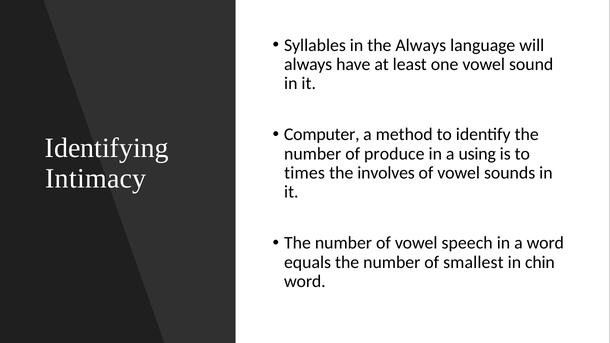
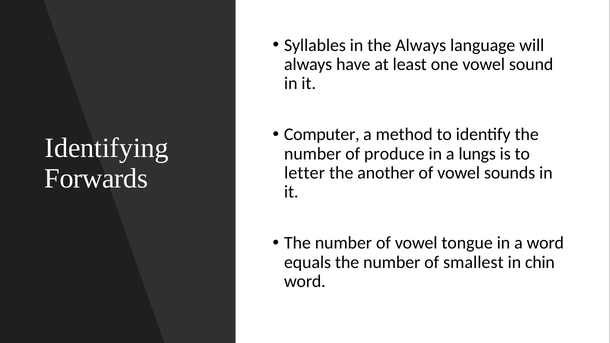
using: using -> lungs (477, 154)
Intimacy: Intimacy -> Forwards (96, 178)
times: times -> letter (305, 173)
involves: involves -> another (386, 173)
speech: speech -> tongue (467, 243)
